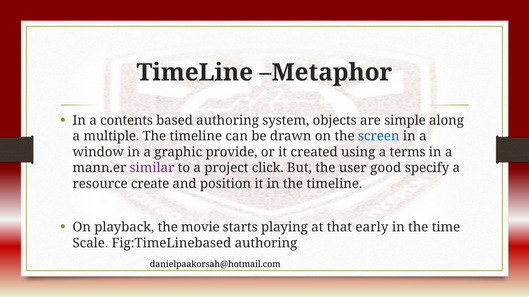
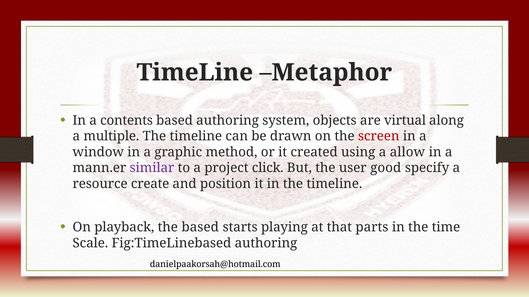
simple: simple -> virtual (405, 121)
screen colour: blue -> red (379, 136)
provide: provide -> method (232, 152)
terms: terms -> allow (407, 152)
the movie: movie -> based (200, 228)
early: early -> parts (372, 228)
